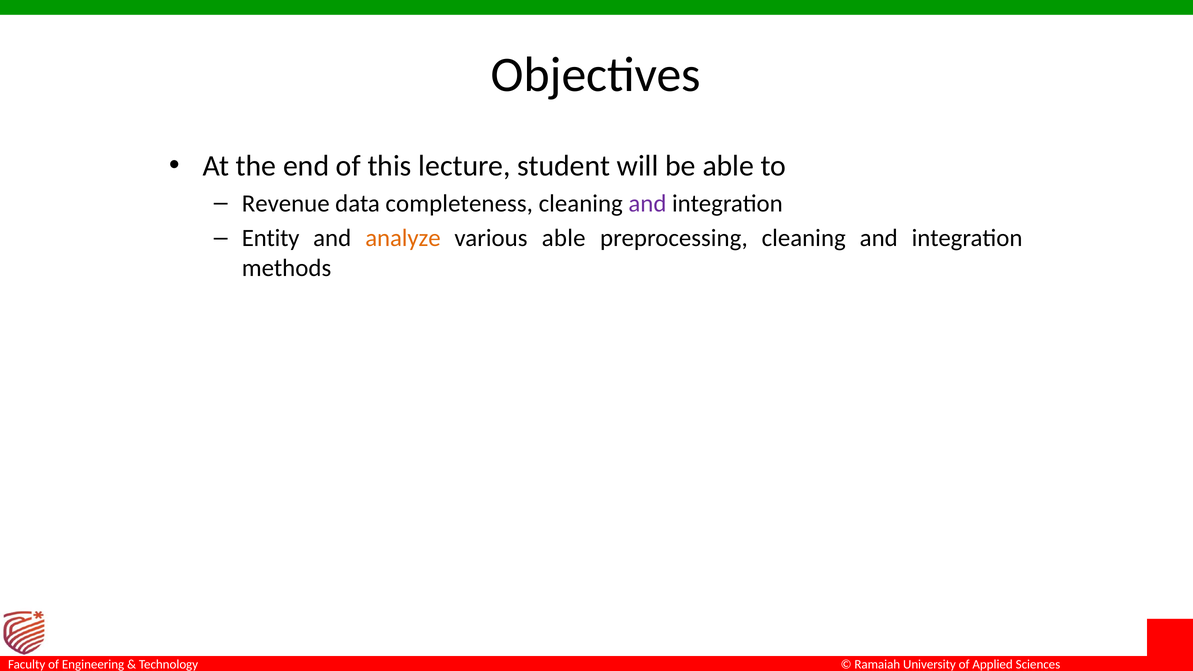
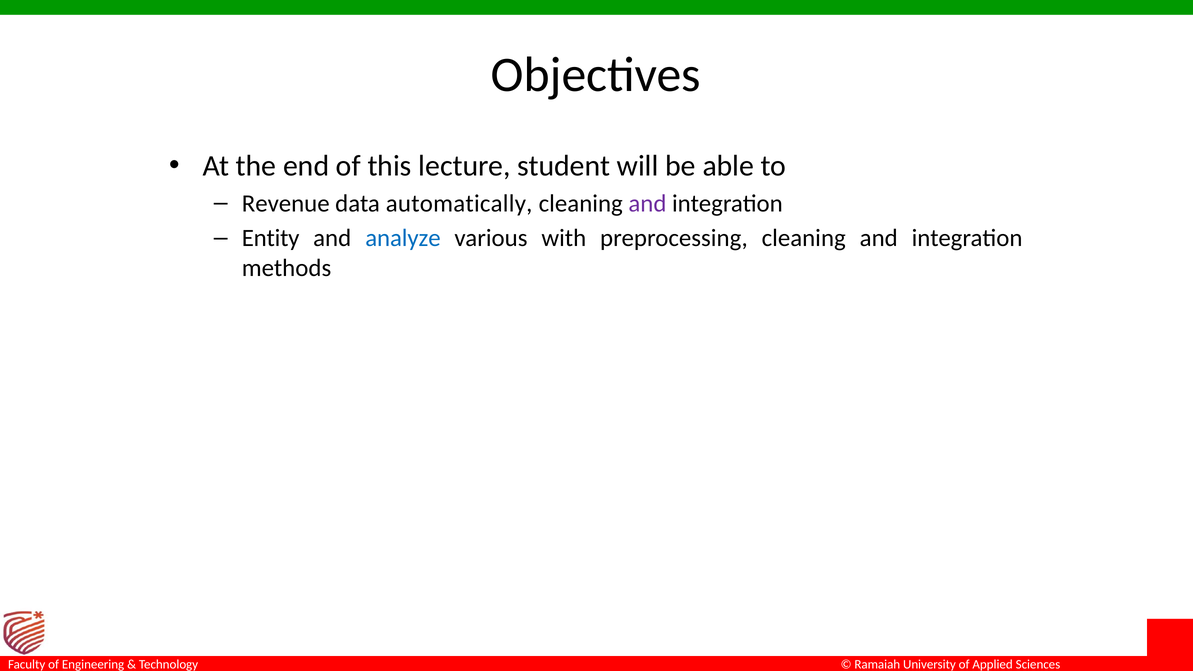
completeness: completeness -> automatically (459, 204)
analyze colour: orange -> blue (403, 238)
various able: able -> with (564, 238)
